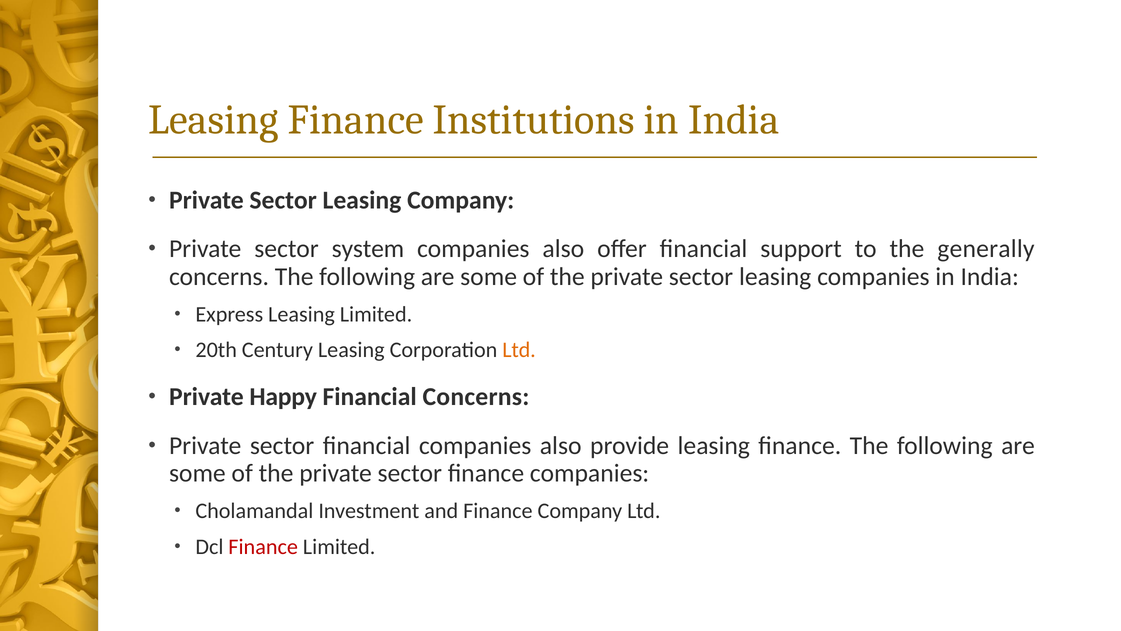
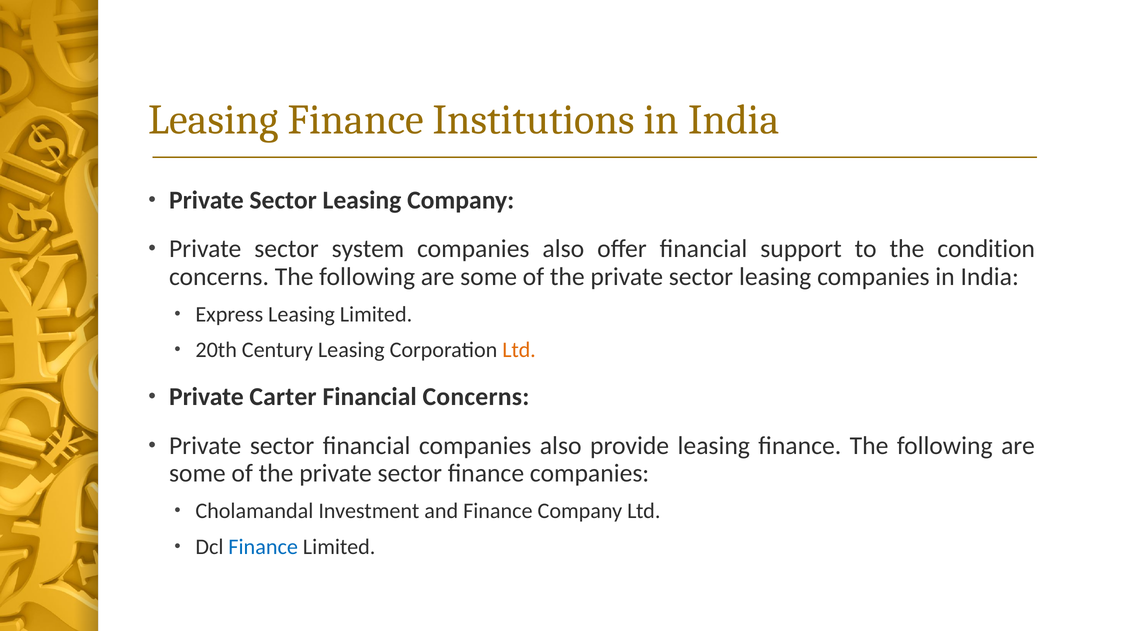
generally: generally -> condition (986, 249)
Happy: Happy -> Carter (283, 397)
Finance colour: red -> blue (263, 546)
